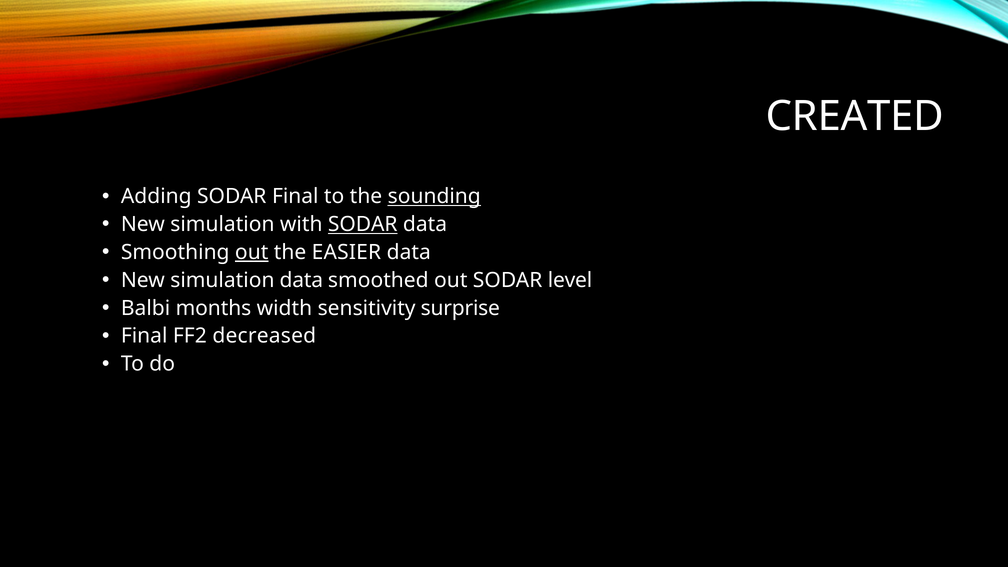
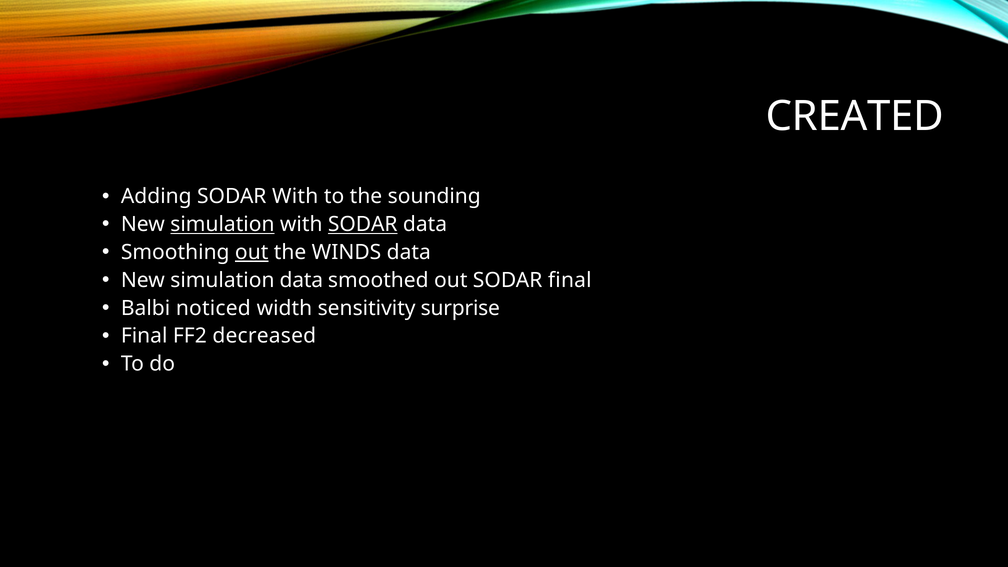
SODAR Final: Final -> With (295, 196)
sounding underline: present -> none (434, 196)
simulation underline: none -> present (222, 224)
EASIER: EASIER -> WINDS (347, 252)
SODAR level: level -> final (570, 280)
months: months -> noticed (213, 308)
